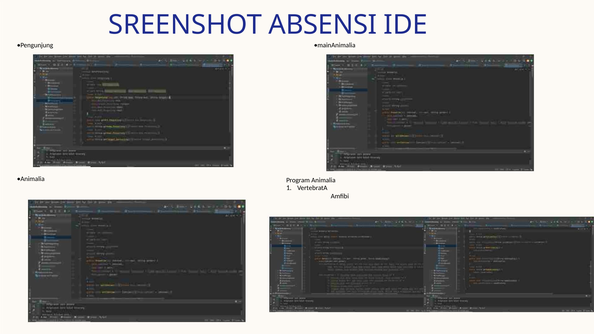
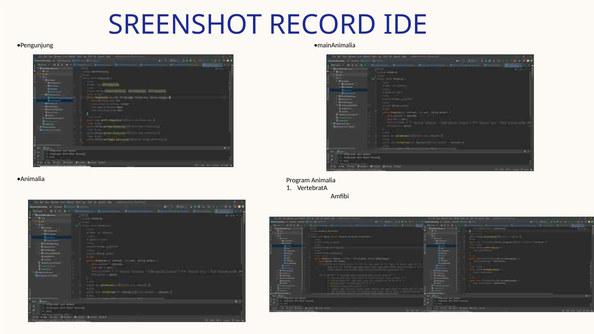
ABSENSI: ABSENSI -> RECORD (323, 25)
